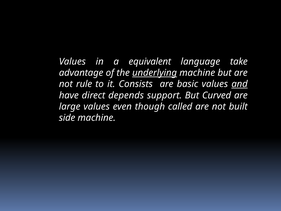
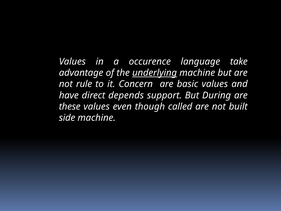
equivalent: equivalent -> occurence (150, 62)
Consists: Consists -> Concern (136, 84)
and underline: present -> none (240, 84)
Curved: Curved -> During (217, 95)
large: large -> these (70, 106)
